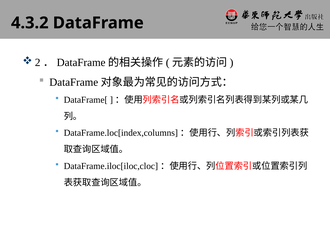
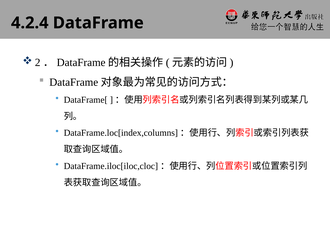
4.3.2: 4.3.2 -> 4.2.4 (30, 23)
